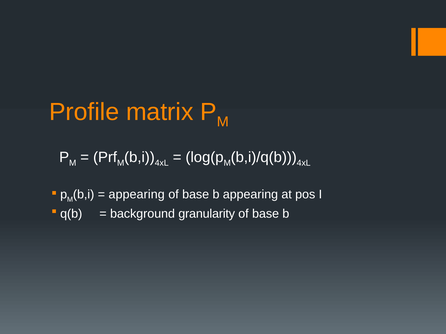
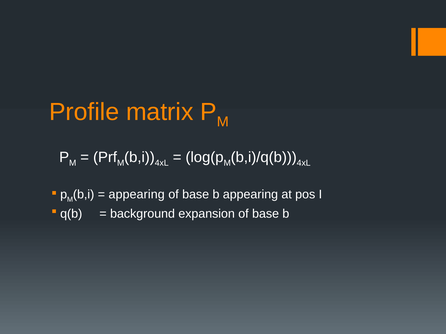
granularity: granularity -> expansion (207, 214)
